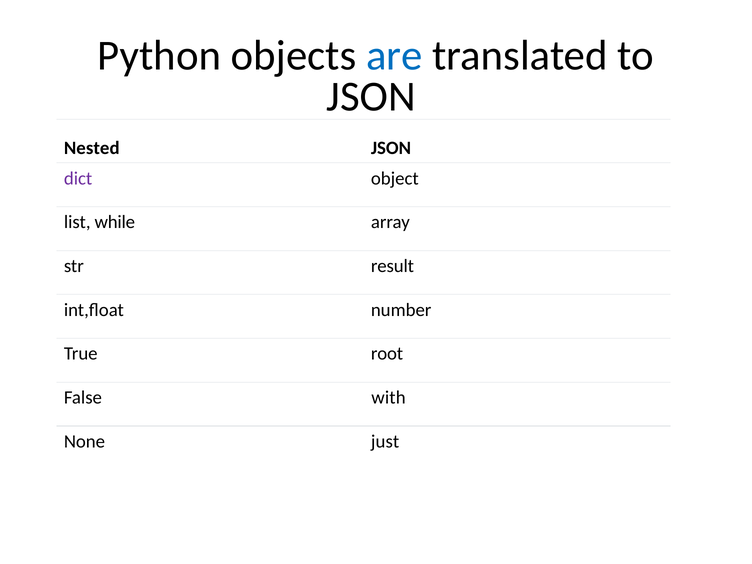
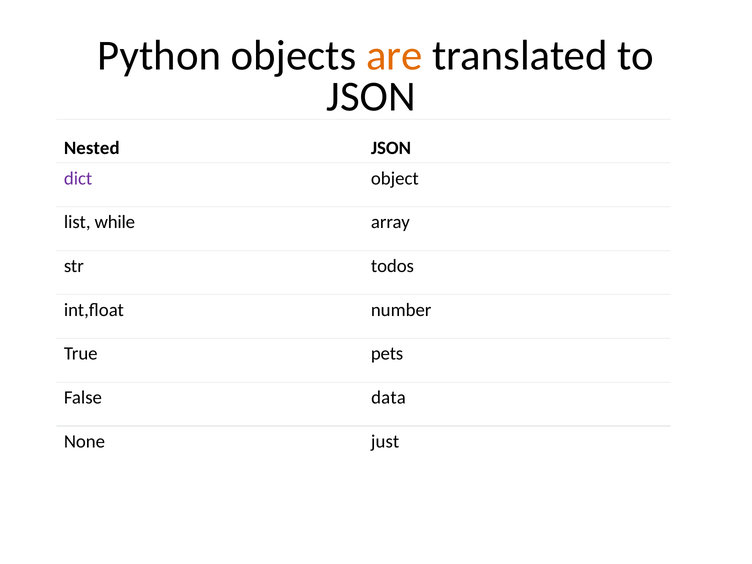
are colour: blue -> orange (394, 55)
result: result -> todos (392, 266)
root: root -> pets (387, 354)
with: with -> data (388, 398)
